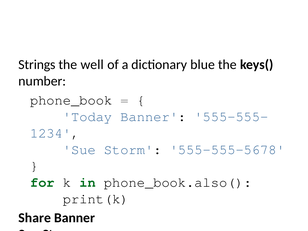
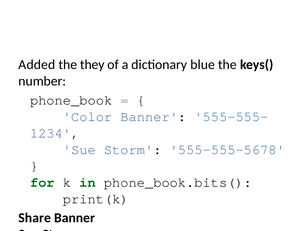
Strings: Strings -> Added (37, 65)
well: well -> they (92, 65)
Today: Today -> Color (88, 117)
phone_book.also(: phone_book.also( -> phone_book.bits( (178, 182)
